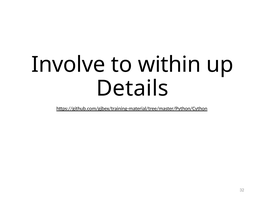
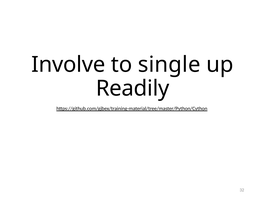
within: within -> single (169, 64)
Details: Details -> Readily (133, 88)
